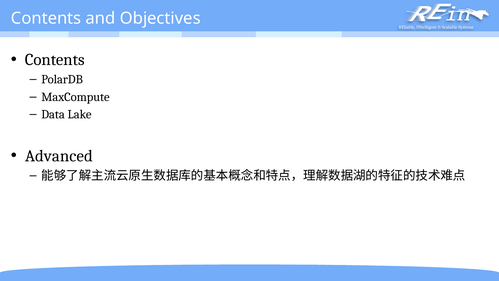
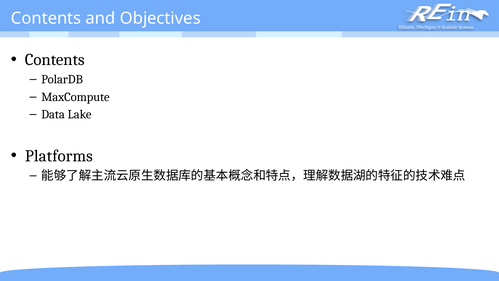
Advanced: Advanced -> Platforms (59, 156)
